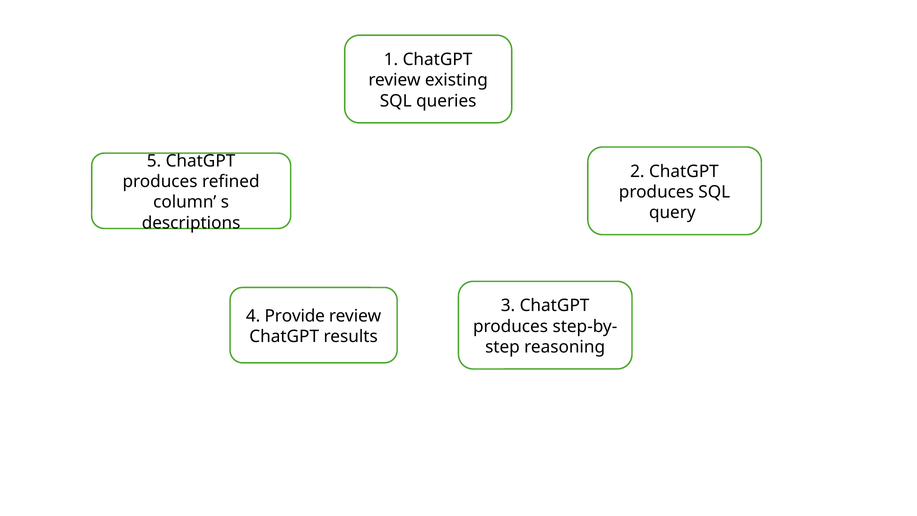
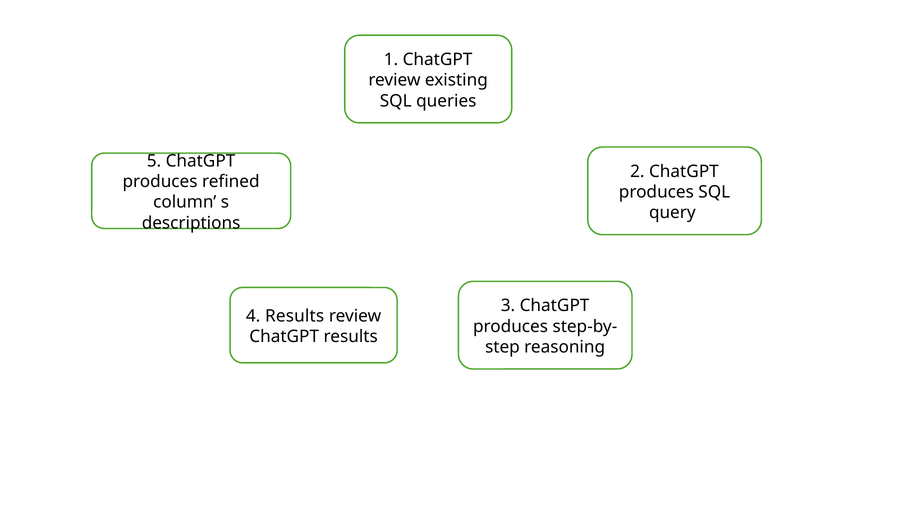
4 Provide: Provide -> Results (295, 316)
